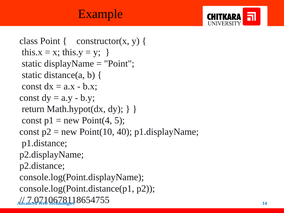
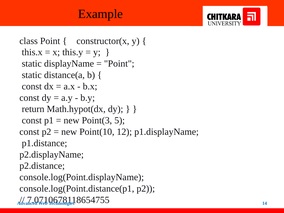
Point(4: Point(4 -> Point(3 (97, 120)
40: 40 -> 12 (124, 132)
